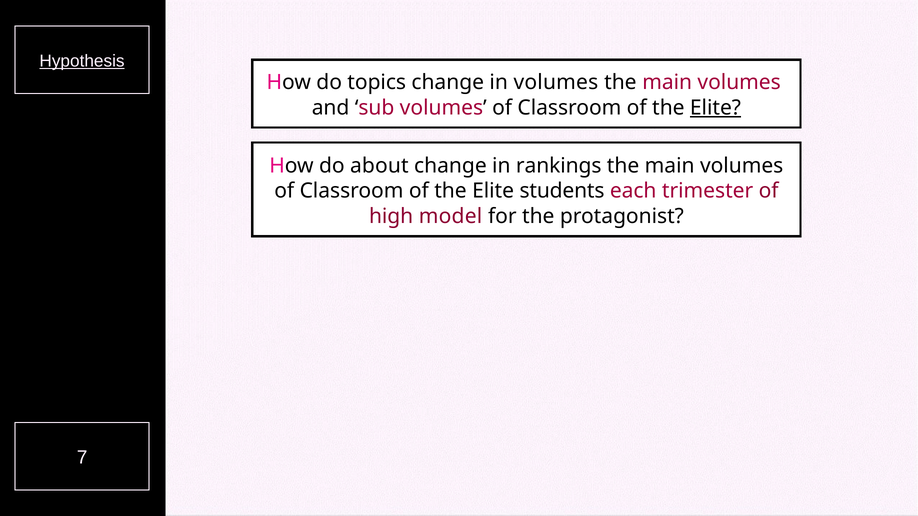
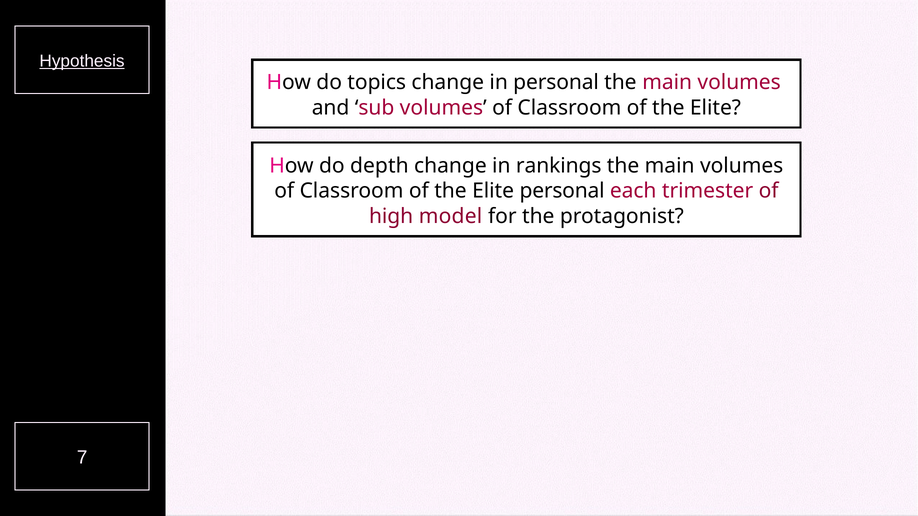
in volumes: volumes -> personal (556, 83)
Elite underline: present -> none (715, 108)
about: about -> depth (379, 166)
Elite students: students -> personal (562, 191)
